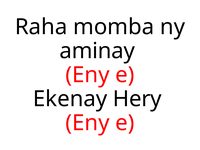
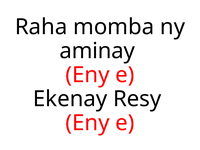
Hery: Hery -> Resy (137, 99)
